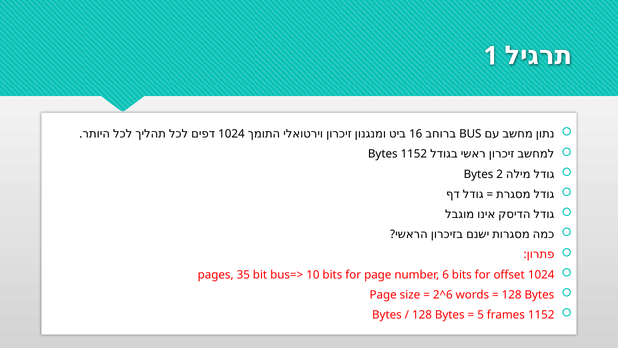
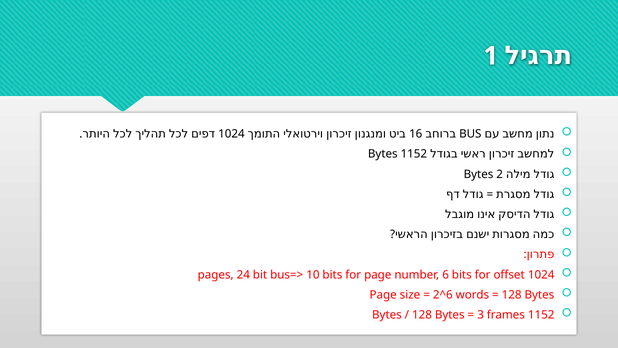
35: 35 -> 24 (243, 274)
5: 5 -> 3 (481, 315)
